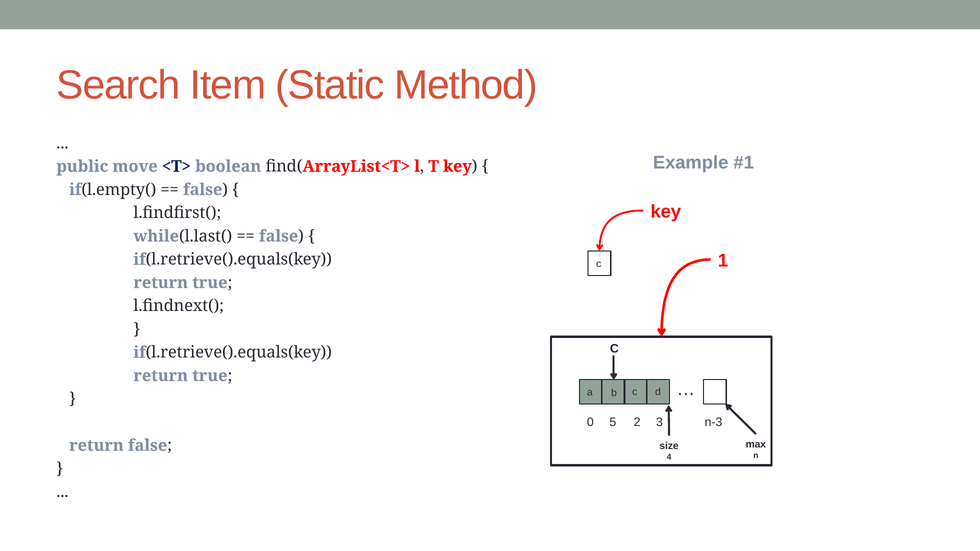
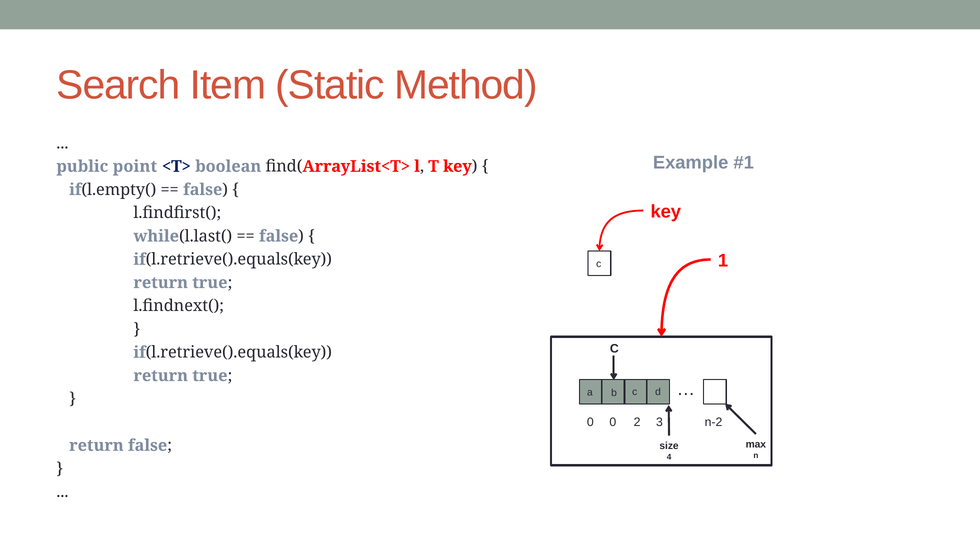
move: move -> point (135, 166)
0 5: 5 -> 0 (613, 422)
n-3: n-3 -> n-2 (714, 422)
